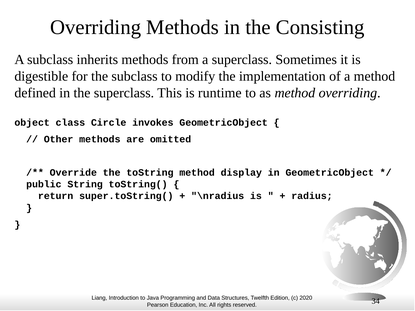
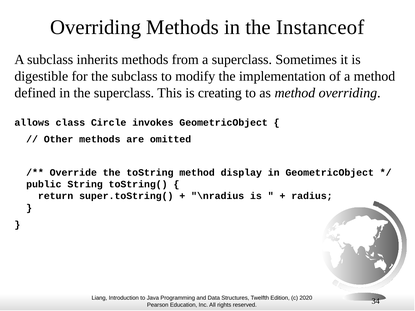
Consisting: Consisting -> Instanceof (320, 27)
runtime: runtime -> creating (220, 93)
object: object -> allows (32, 123)
